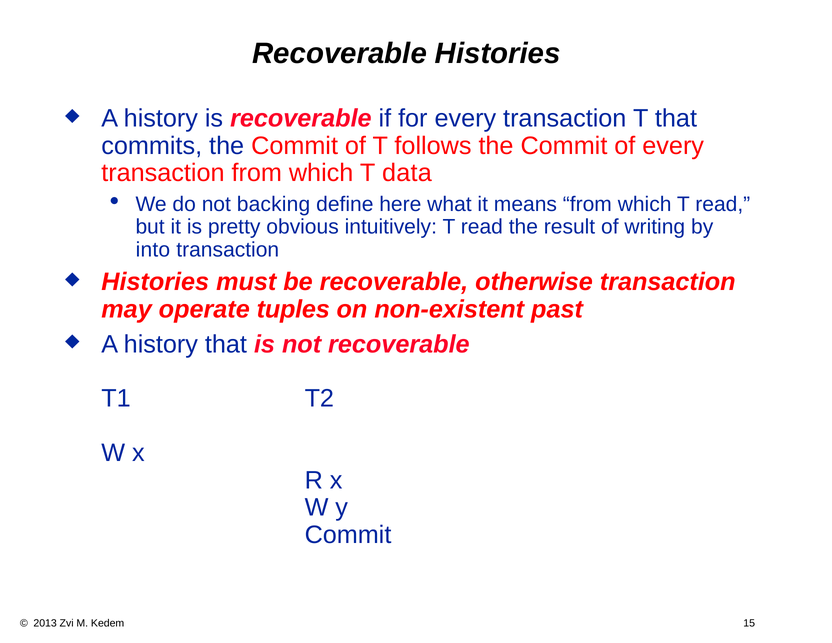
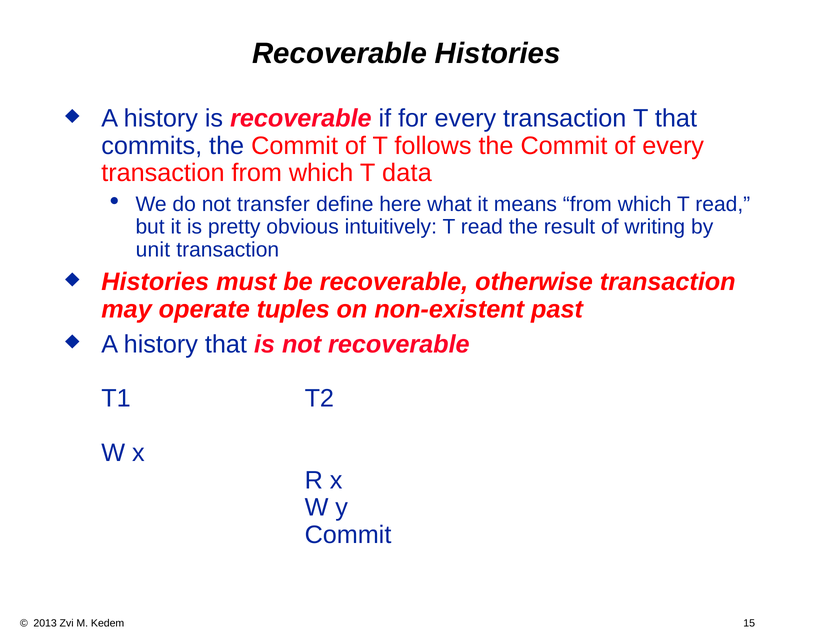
backing: backing -> transfer (273, 204)
into: into -> unit (153, 250)
